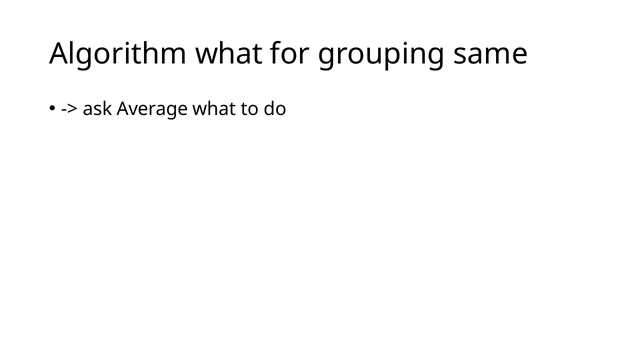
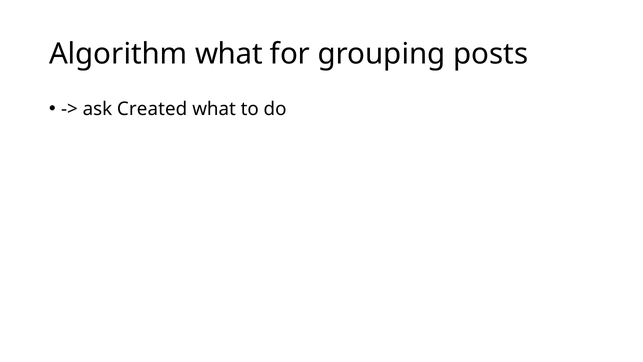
same: same -> posts (491, 54)
Average: Average -> Created (152, 109)
